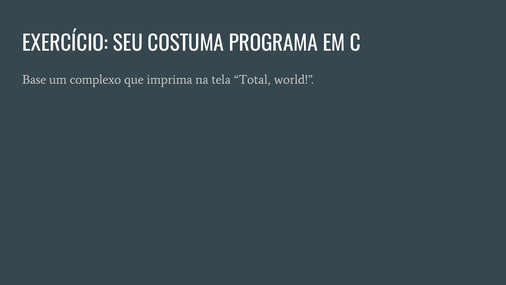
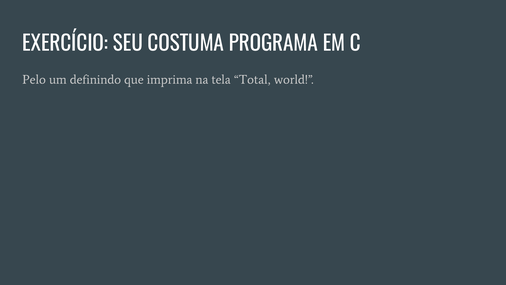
Base: Base -> Pelo (34, 80)
complexo: complexo -> definindo (95, 80)
